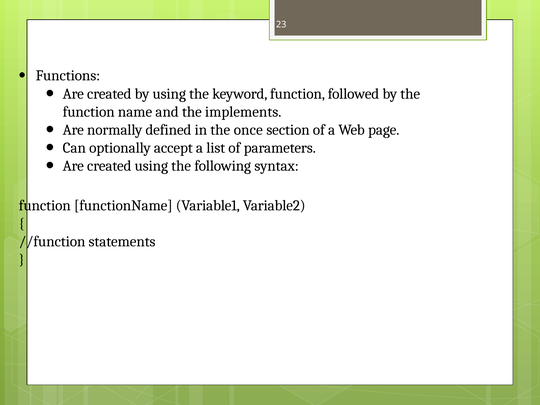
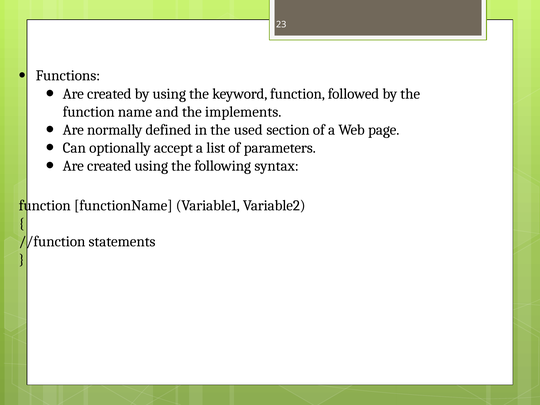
once: once -> used (248, 130)
